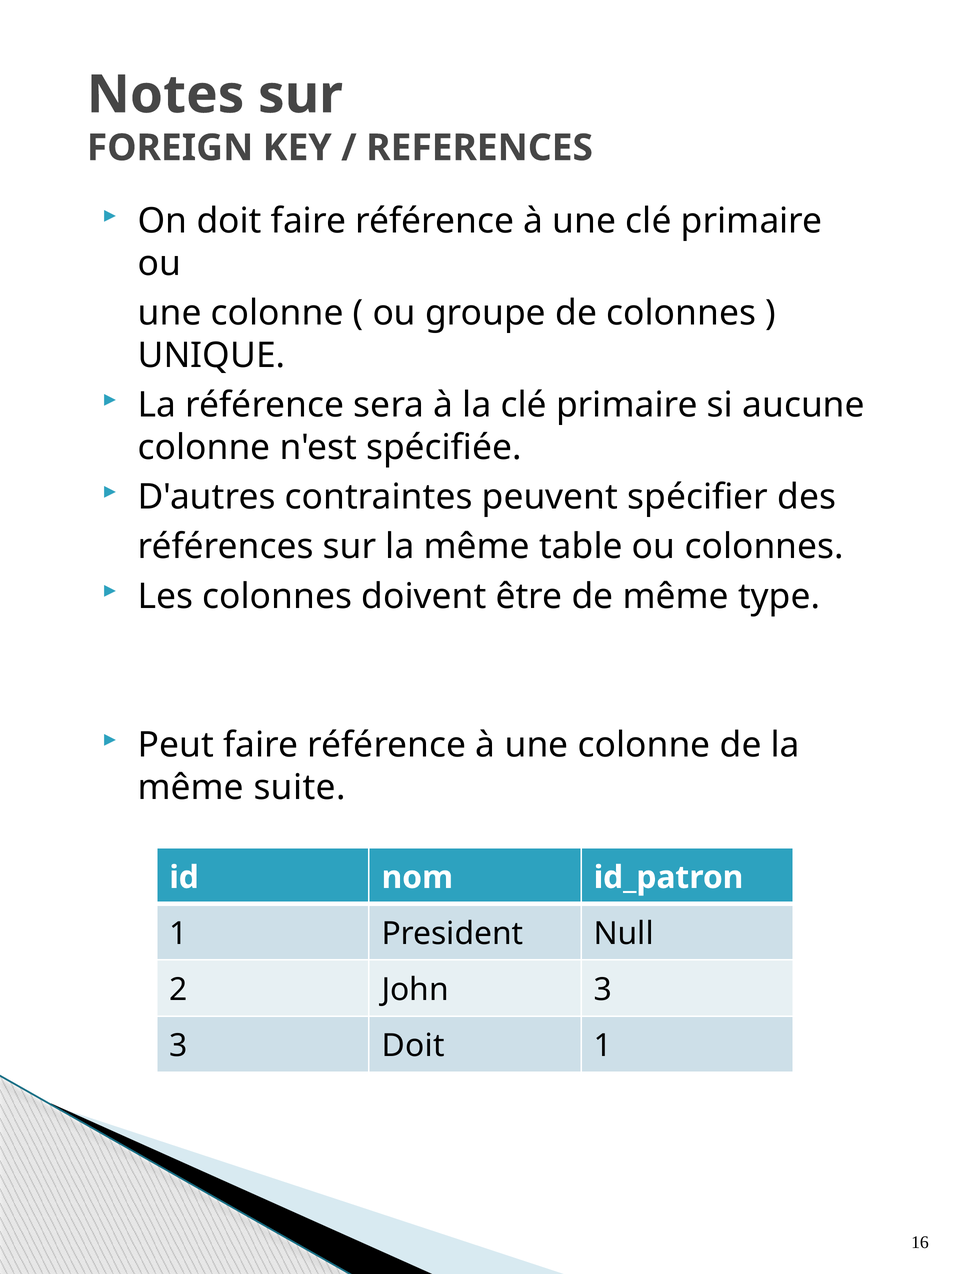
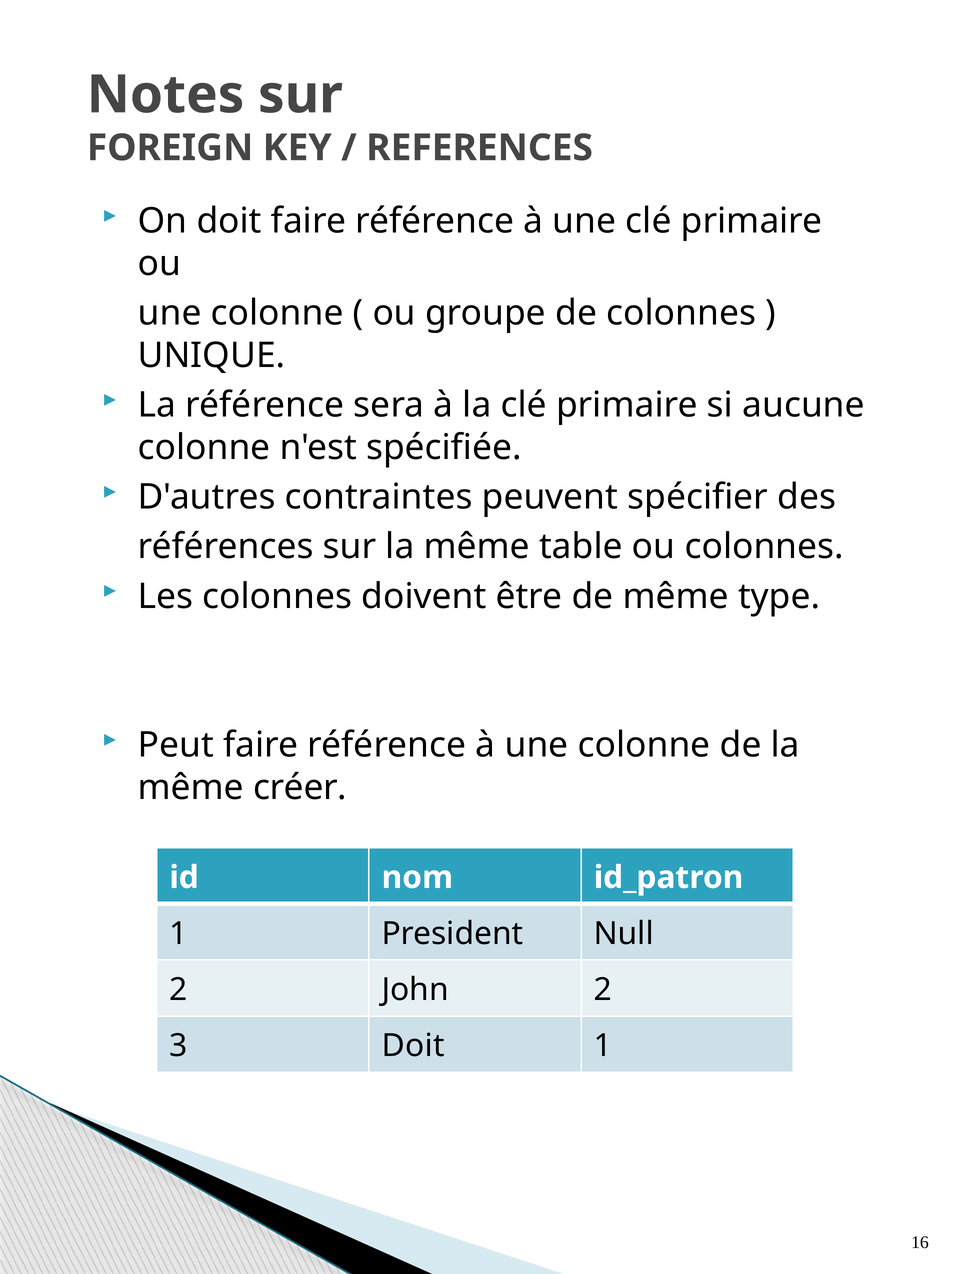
suite: suite -> créer (300, 787)
John 3: 3 -> 2 (603, 989)
